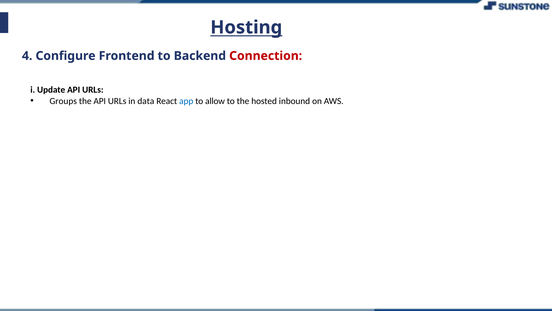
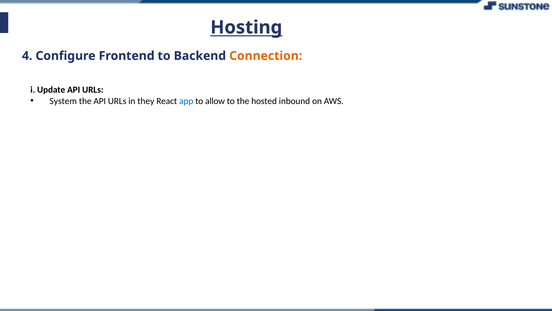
Connection colour: red -> orange (266, 56)
Groups: Groups -> System (63, 101)
data: data -> they (146, 101)
